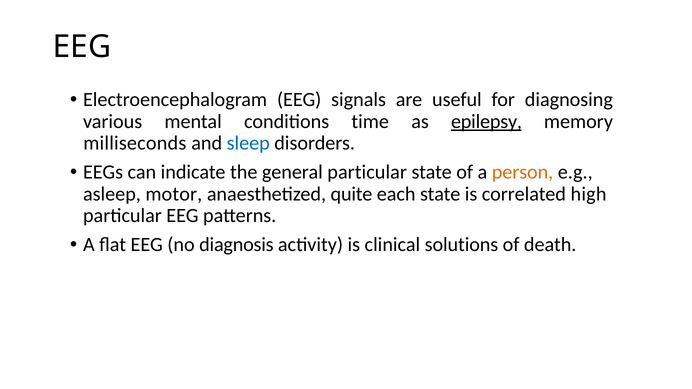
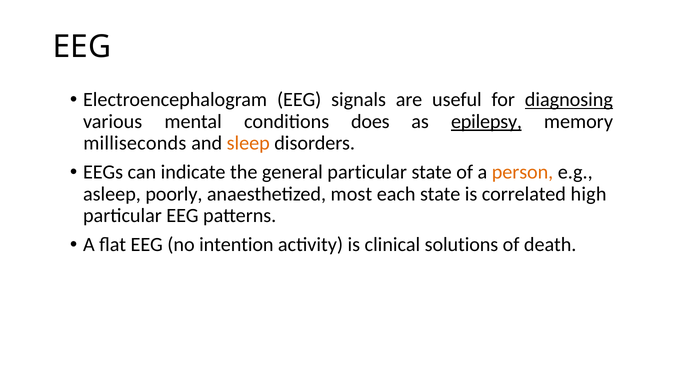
diagnosing underline: none -> present (569, 100)
time: time -> does (370, 122)
sleep colour: blue -> orange (248, 143)
motor: motor -> poorly (174, 194)
quite: quite -> most (351, 194)
diagnosis: diagnosis -> intention (236, 245)
